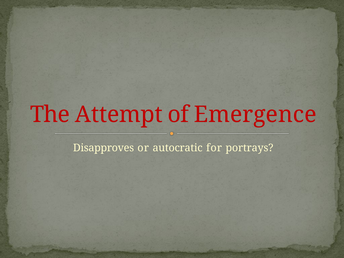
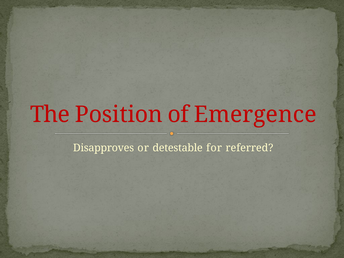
Attempt: Attempt -> Position (119, 115)
autocratic: autocratic -> detestable (178, 148)
portrays: portrays -> referred (249, 148)
